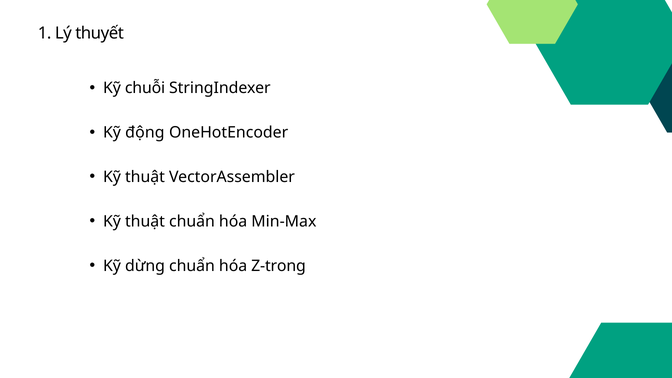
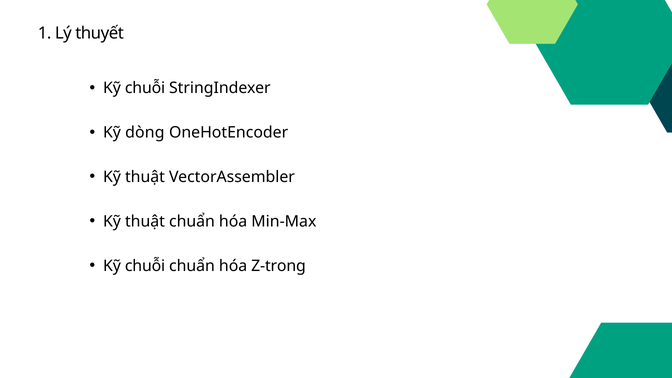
động: động -> dòng (145, 133)
dừng: dừng -> chuỗi (145, 266)
